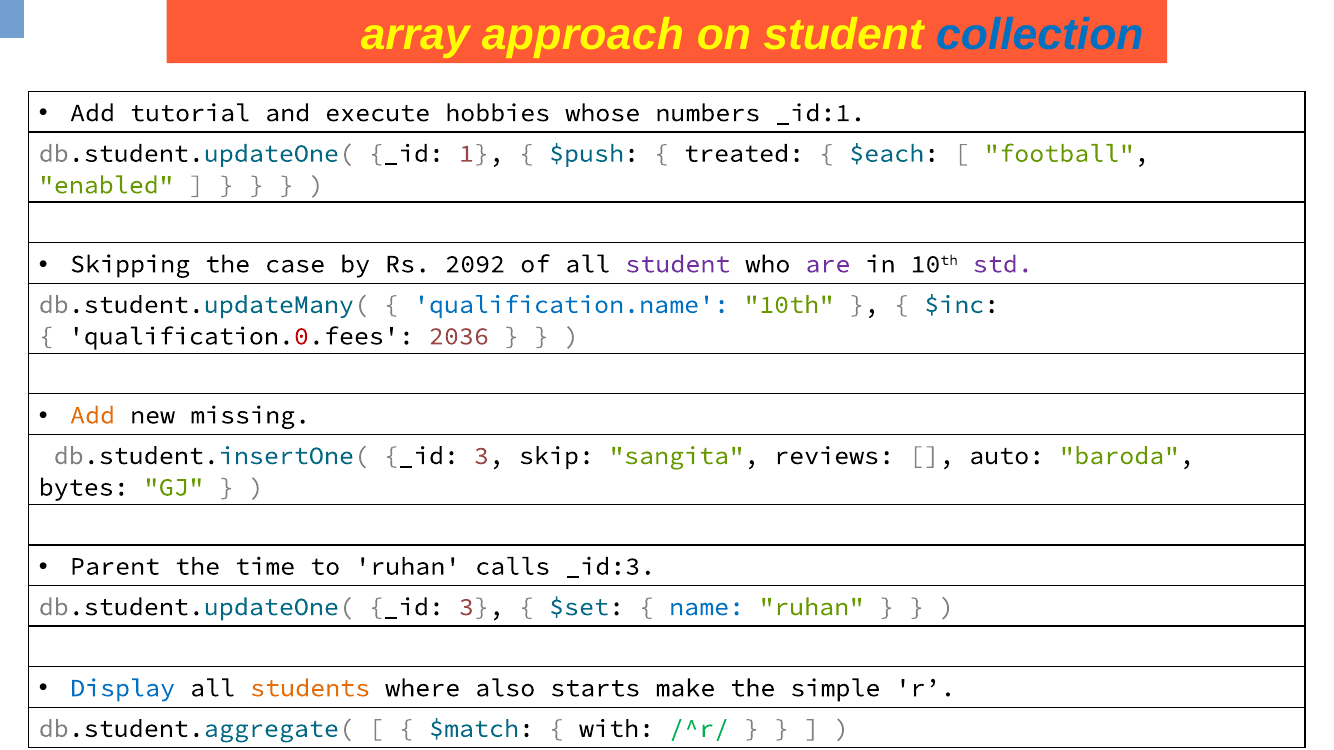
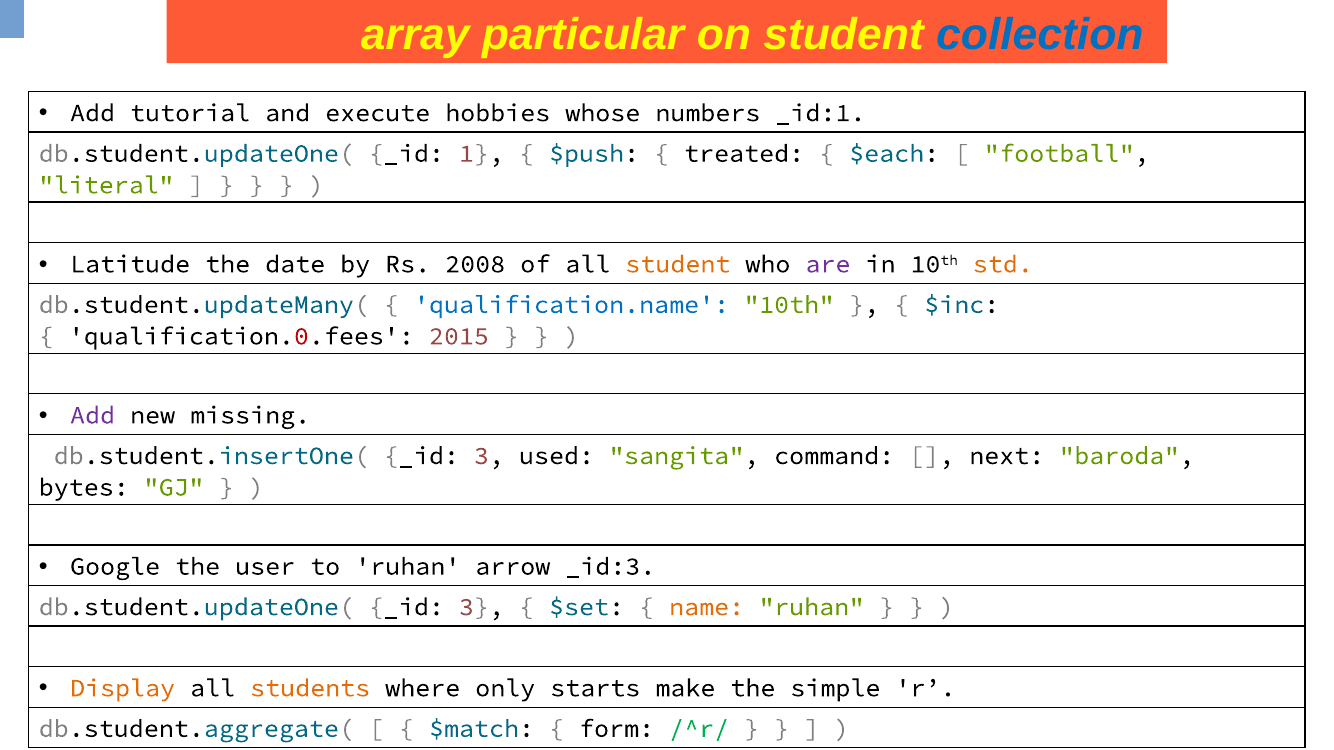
approach: approach -> particular (583, 35)
enabled: enabled -> literal (106, 185)
Skipping: Skipping -> Latitude (130, 264)
case: case -> date (295, 264)
2092: 2092 -> 2008 (475, 264)
student colour: purple -> orange (678, 264)
std colour: purple -> orange (1003, 264)
2036: 2036 -> 2015 (459, 336)
Add colour: orange -> purple (93, 415)
skip: skip -> used (557, 456)
reviews: reviews -> command (834, 456)
auto: auto -> next (1007, 456)
Parent: Parent -> Google (115, 567)
time: time -> user (265, 567)
calls: calls -> arrow (513, 567)
name colour: blue -> orange (707, 607)
Display colour: blue -> orange (123, 688)
also: also -> only (505, 688)
with: with -> form (617, 729)
